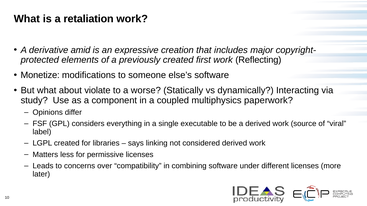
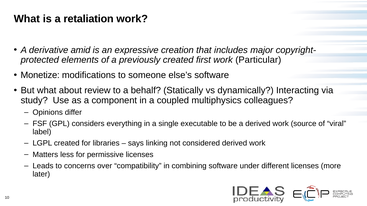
Reflecting: Reflecting -> Particular (258, 60)
violate: violate -> review (97, 91)
worse: worse -> behalf (146, 91)
paperwork: paperwork -> colleagues (269, 101)
